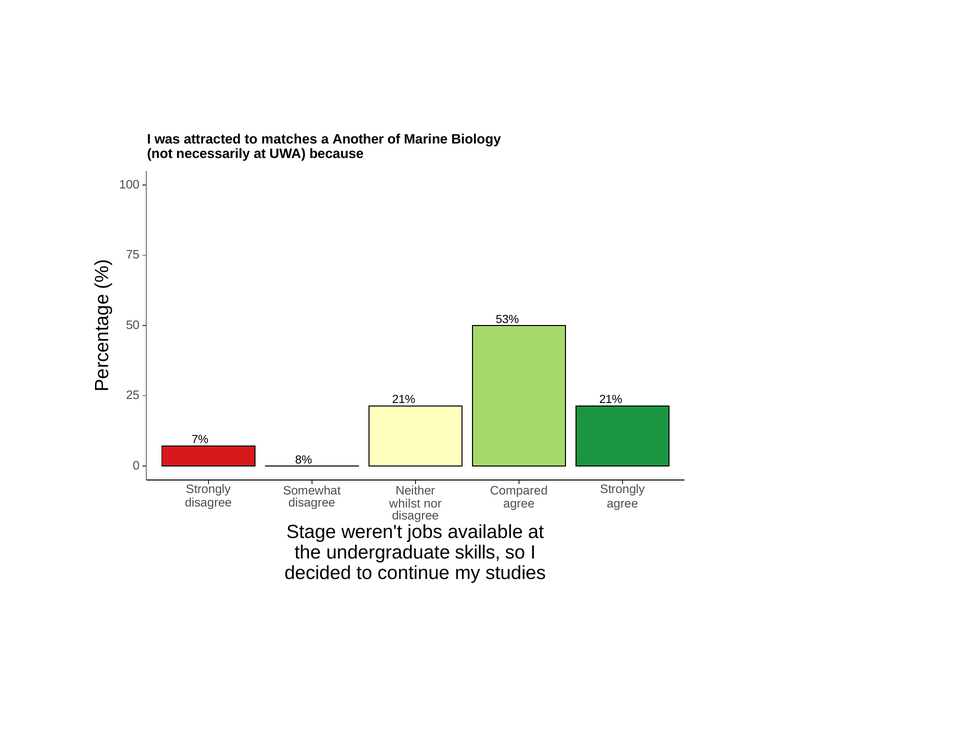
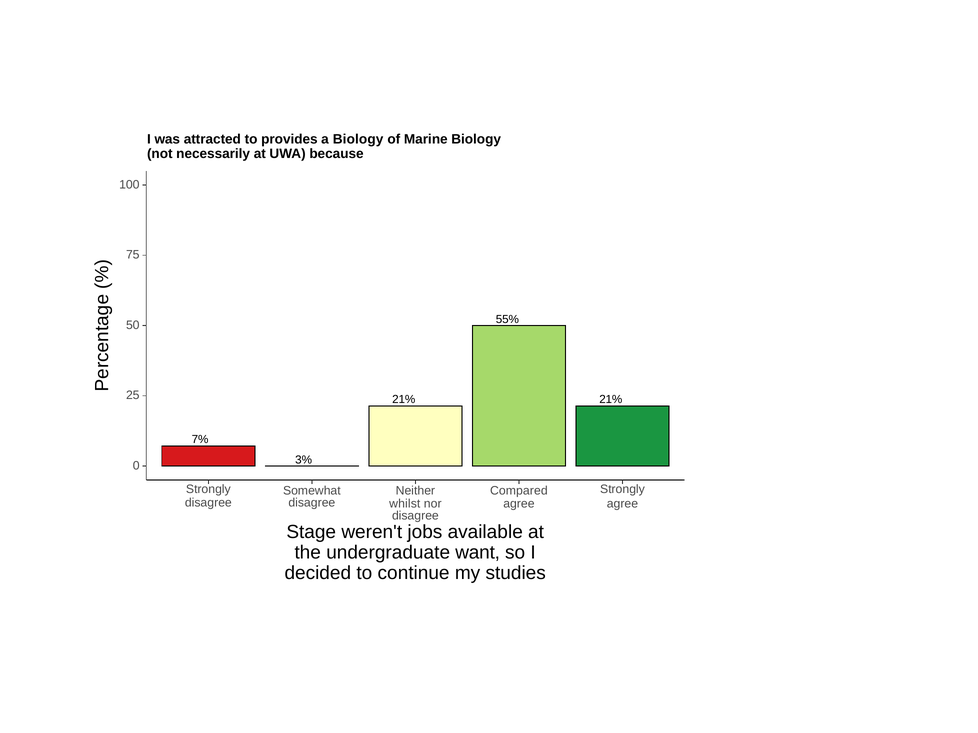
matches: matches -> provides (289, 139)
a Another: Another -> Biology (358, 139)
53%: 53% -> 55% (507, 319)
8%: 8% -> 3% (304, 460)
skills: skills -> want (478, 553)
